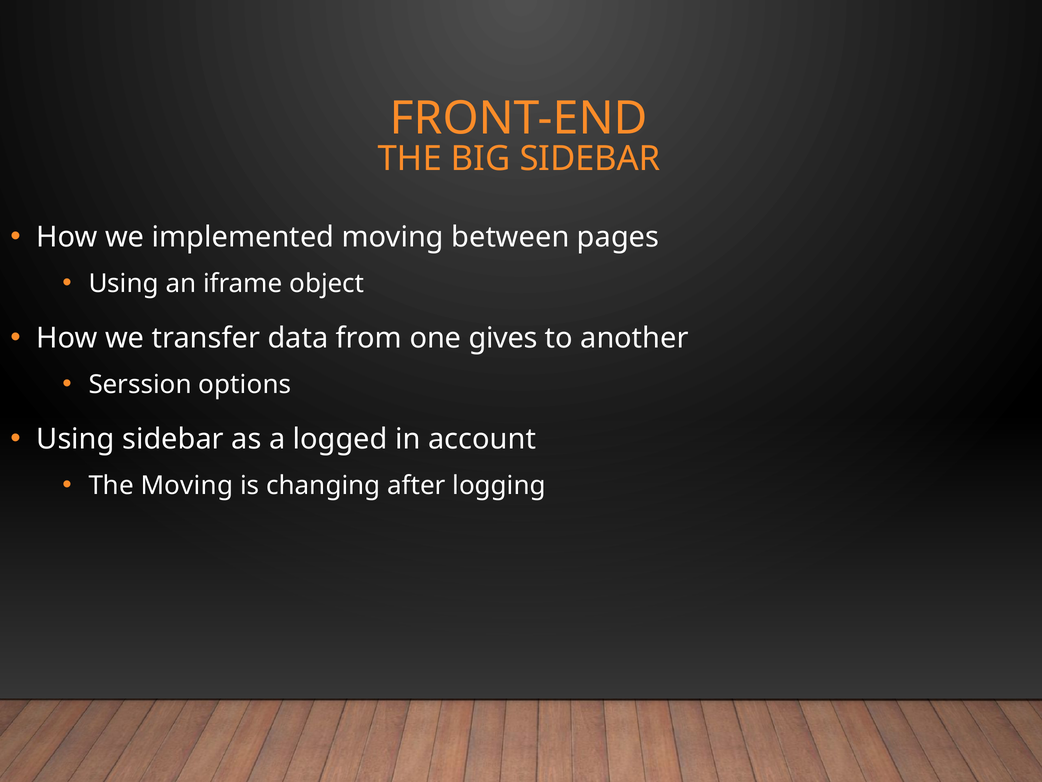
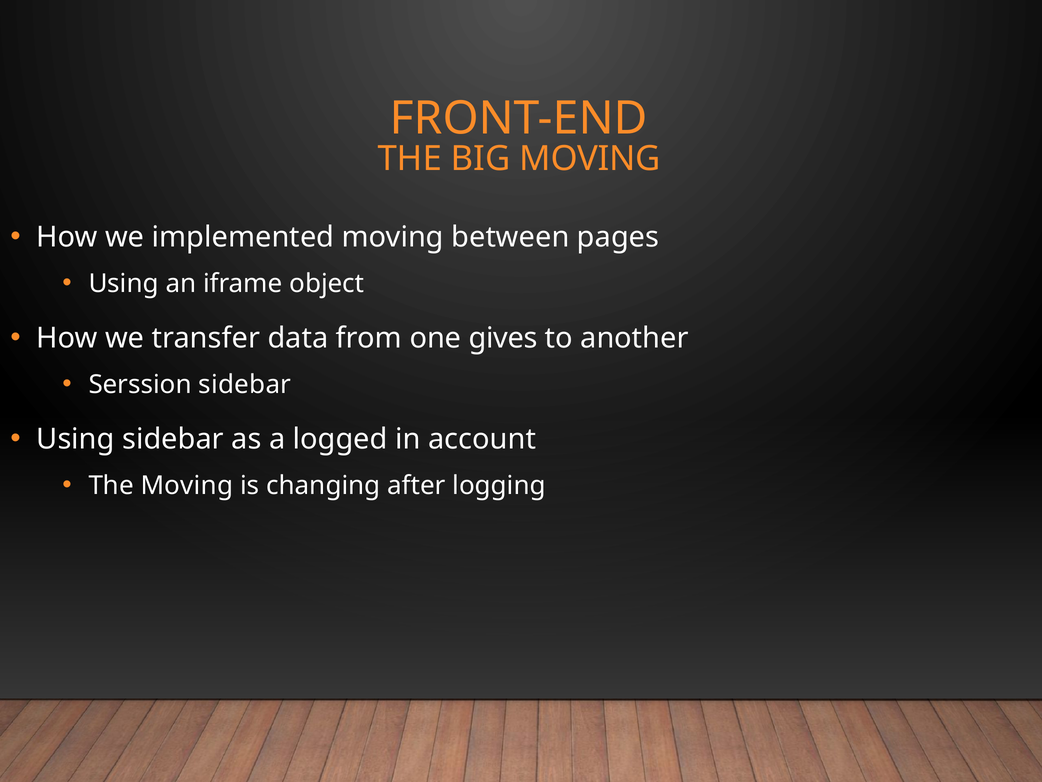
BIG SIDEBAR: SIDEBAR -> MOVING (590, 159)
Serssion options: options -> sidebar (245, 384)
